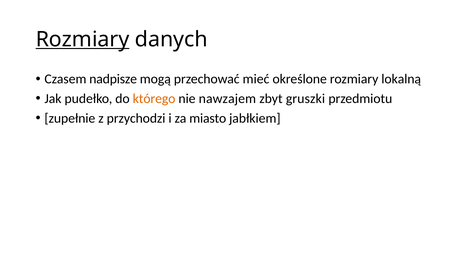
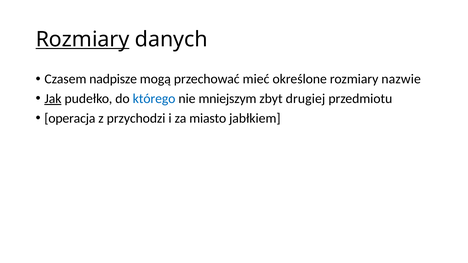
lokalną: lokalną -> nazwie (401, 79)
Jak underline: none -> present (53, 99)
którego colour: orange -> blue (154, 99)
nawzajem: nawzajem -> mniejszym (227, 99)
gruszki: gruszki -> drugiej (305, 99)
zupełnie: zupełnie -> operacja (70, 118)
